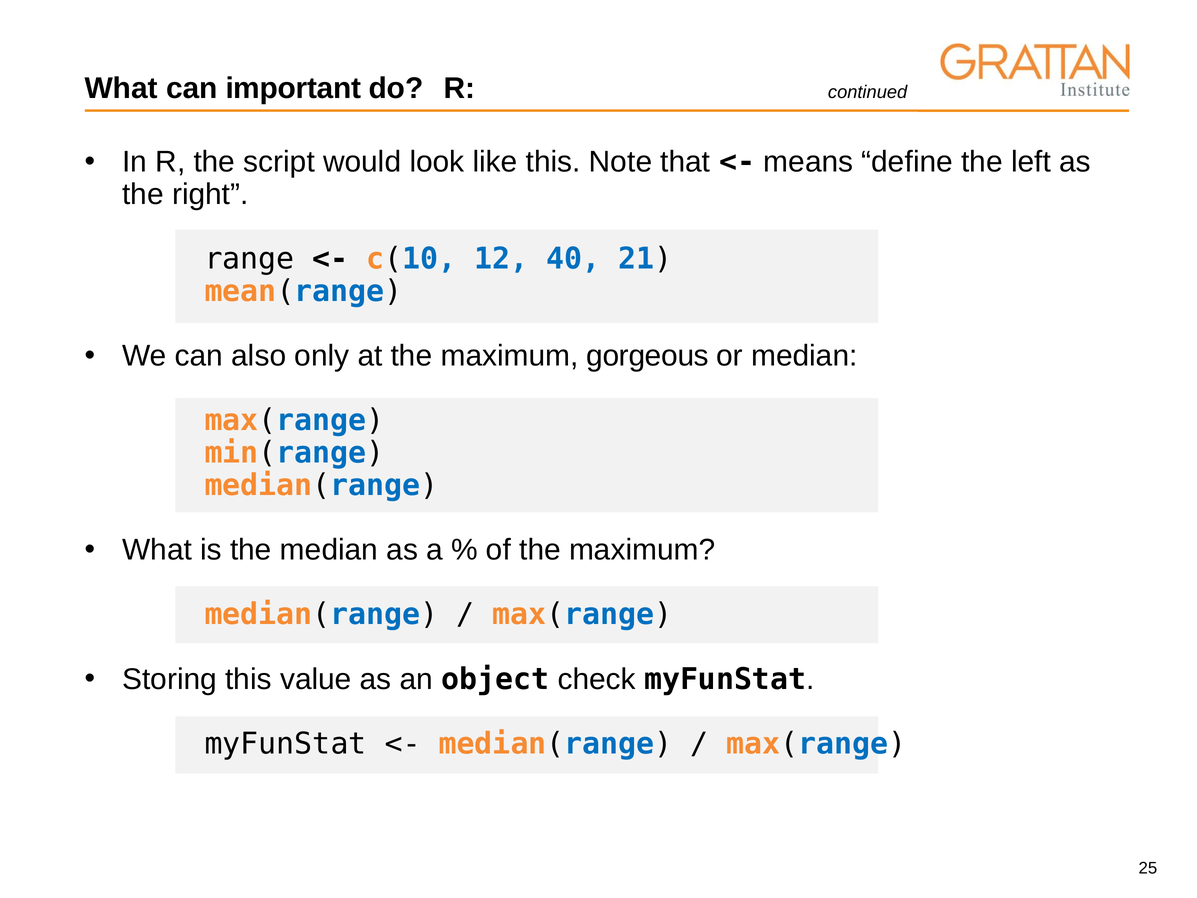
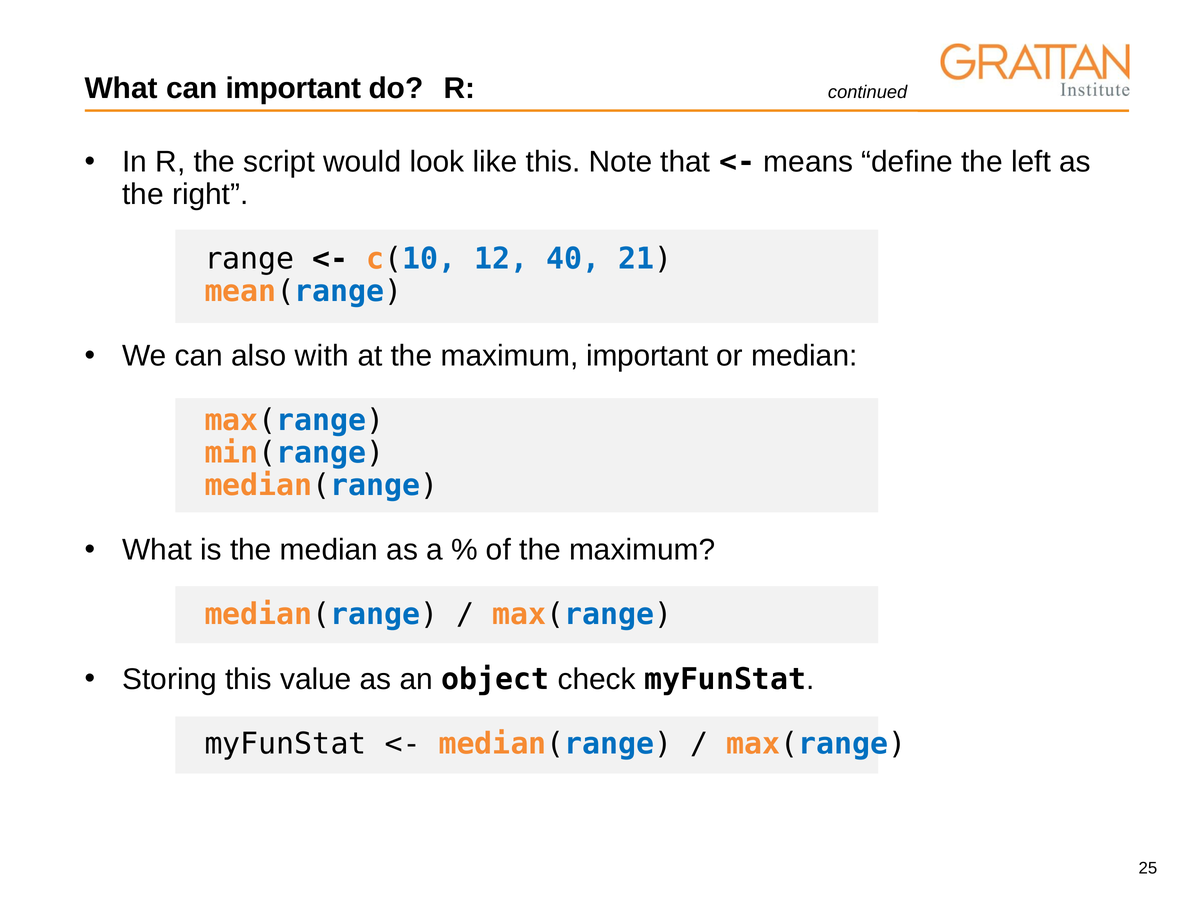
only: only -> with (322, 356)
maximum gorgeous: gorgeous -> important (648, 356)
